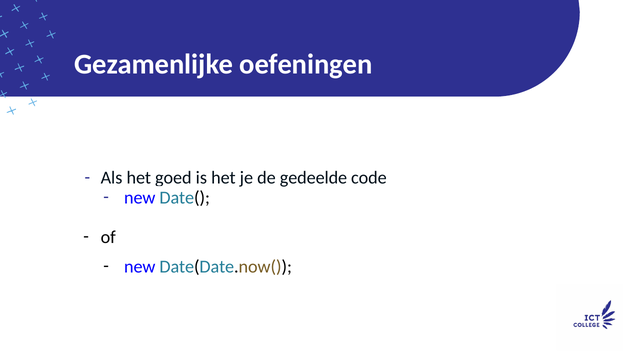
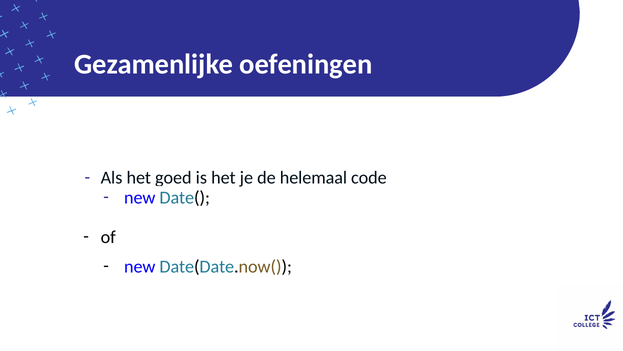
gedeelde: gedeelde -> helemaal (313, 178)
